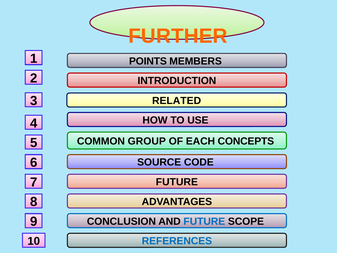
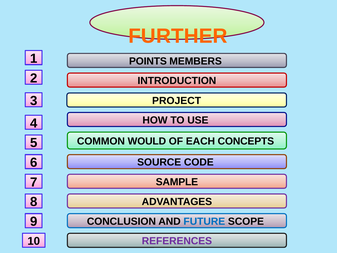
RELATED: RELATED -> PROJECT (177, 101)
GROUP: GROUP -> WOULD (147, 141)
FUTURE: FUTURE -> SAMPLE (177, 182)
REFERENCES colour: blue -> purple (177, 241)
